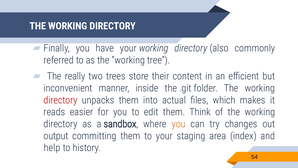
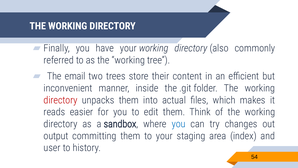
really: really -> email (75, 76)
you colour: orange -> blue (179, 124)
help: help -> user (52, 148)
